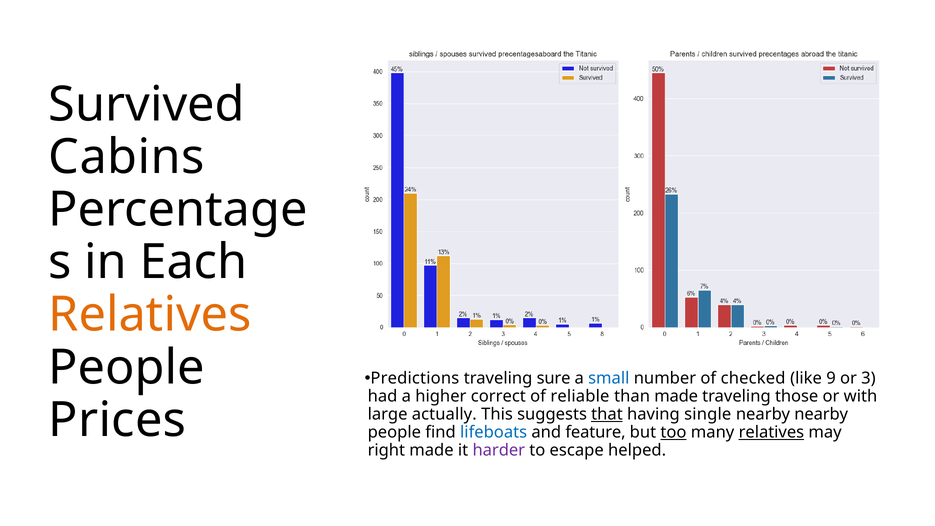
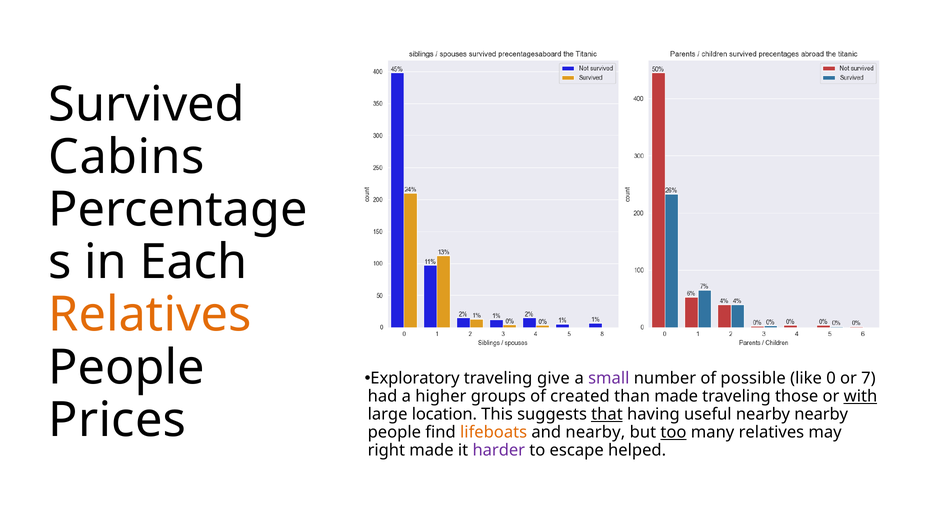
Predictions: Predictions -> Exploratory (415, 378)
sure: sure -> give (553, 378)
small colour: blue -> purple (609, 378)
checked: checked -> possible (753, 378)
9: 9 -> 0 (831, 378)
3: 3 -> 7 (868, 378)
correct: correct -> groups (498, 396)
reliable: reliable -> created (580, 396)
with underline: none -> present (860, 396)
actually: actually -> location (444, 414)
single: single -> useful (708, 414)
lifeboats colour: blue -> orange (494, 432)
and feature: feature -> nearby (595, 432)
relatives underline: present -> none (771, 432)
